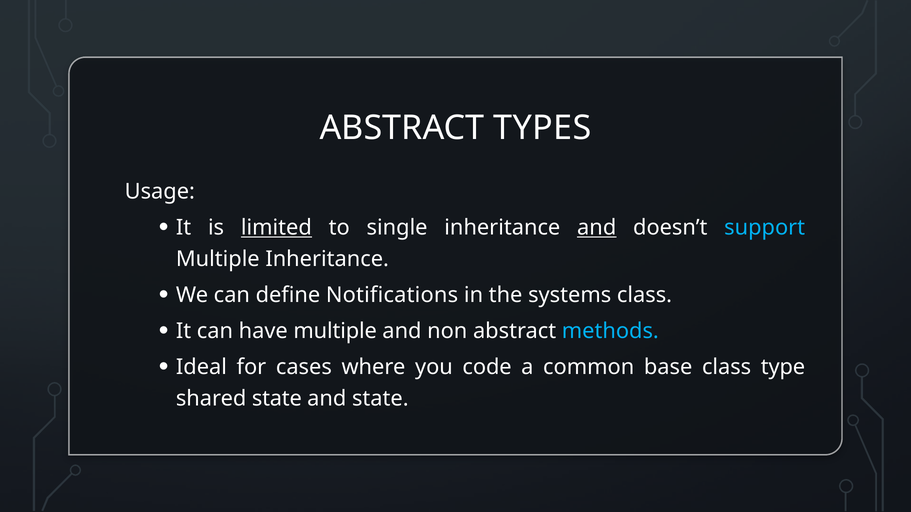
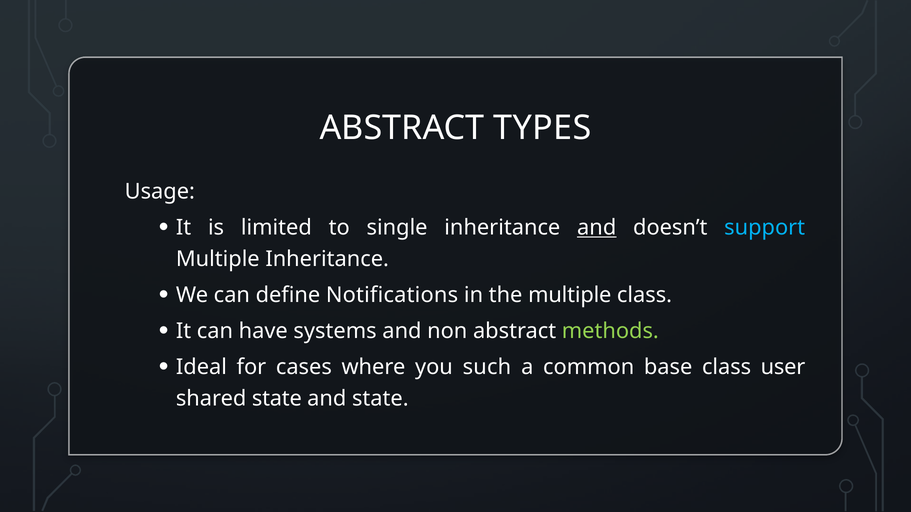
limited underline: present -> none (276, 228)
the systems: systems -> multiple (570, 295)
have multiple: multiple -> systems (335, 331)
methods colour: light blue -> light green (610, 331)
code: code -> such (487, 368)
type: type -> user (783, 368)
